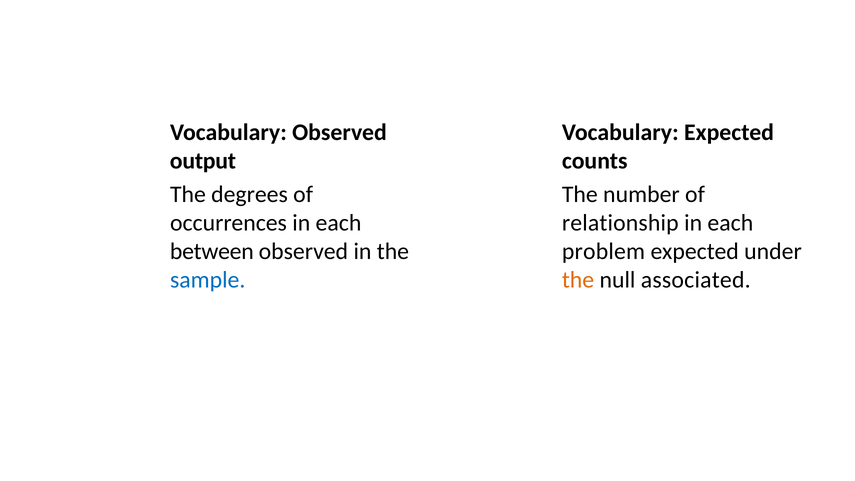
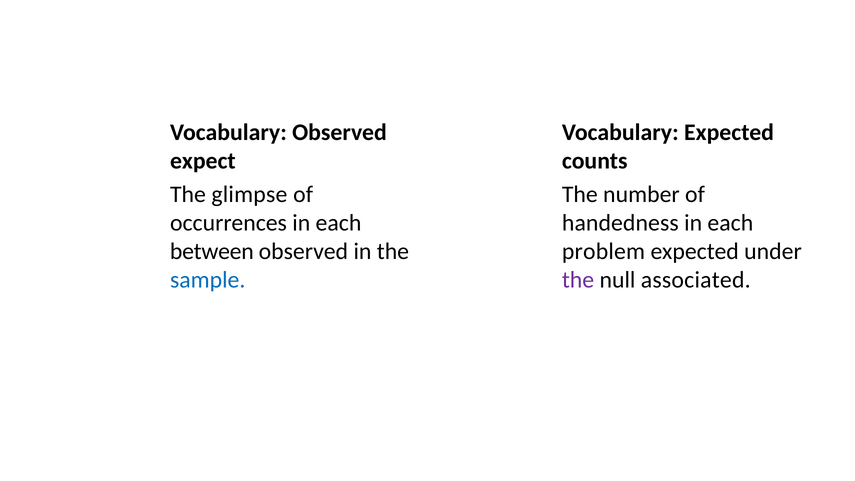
output: output -> expect (203, 161)
degrees: degrees -> glimpse (249, 194)
relationship: relationship -> handedness (620, 223)
the colour: orange -> purple (578, 280)
